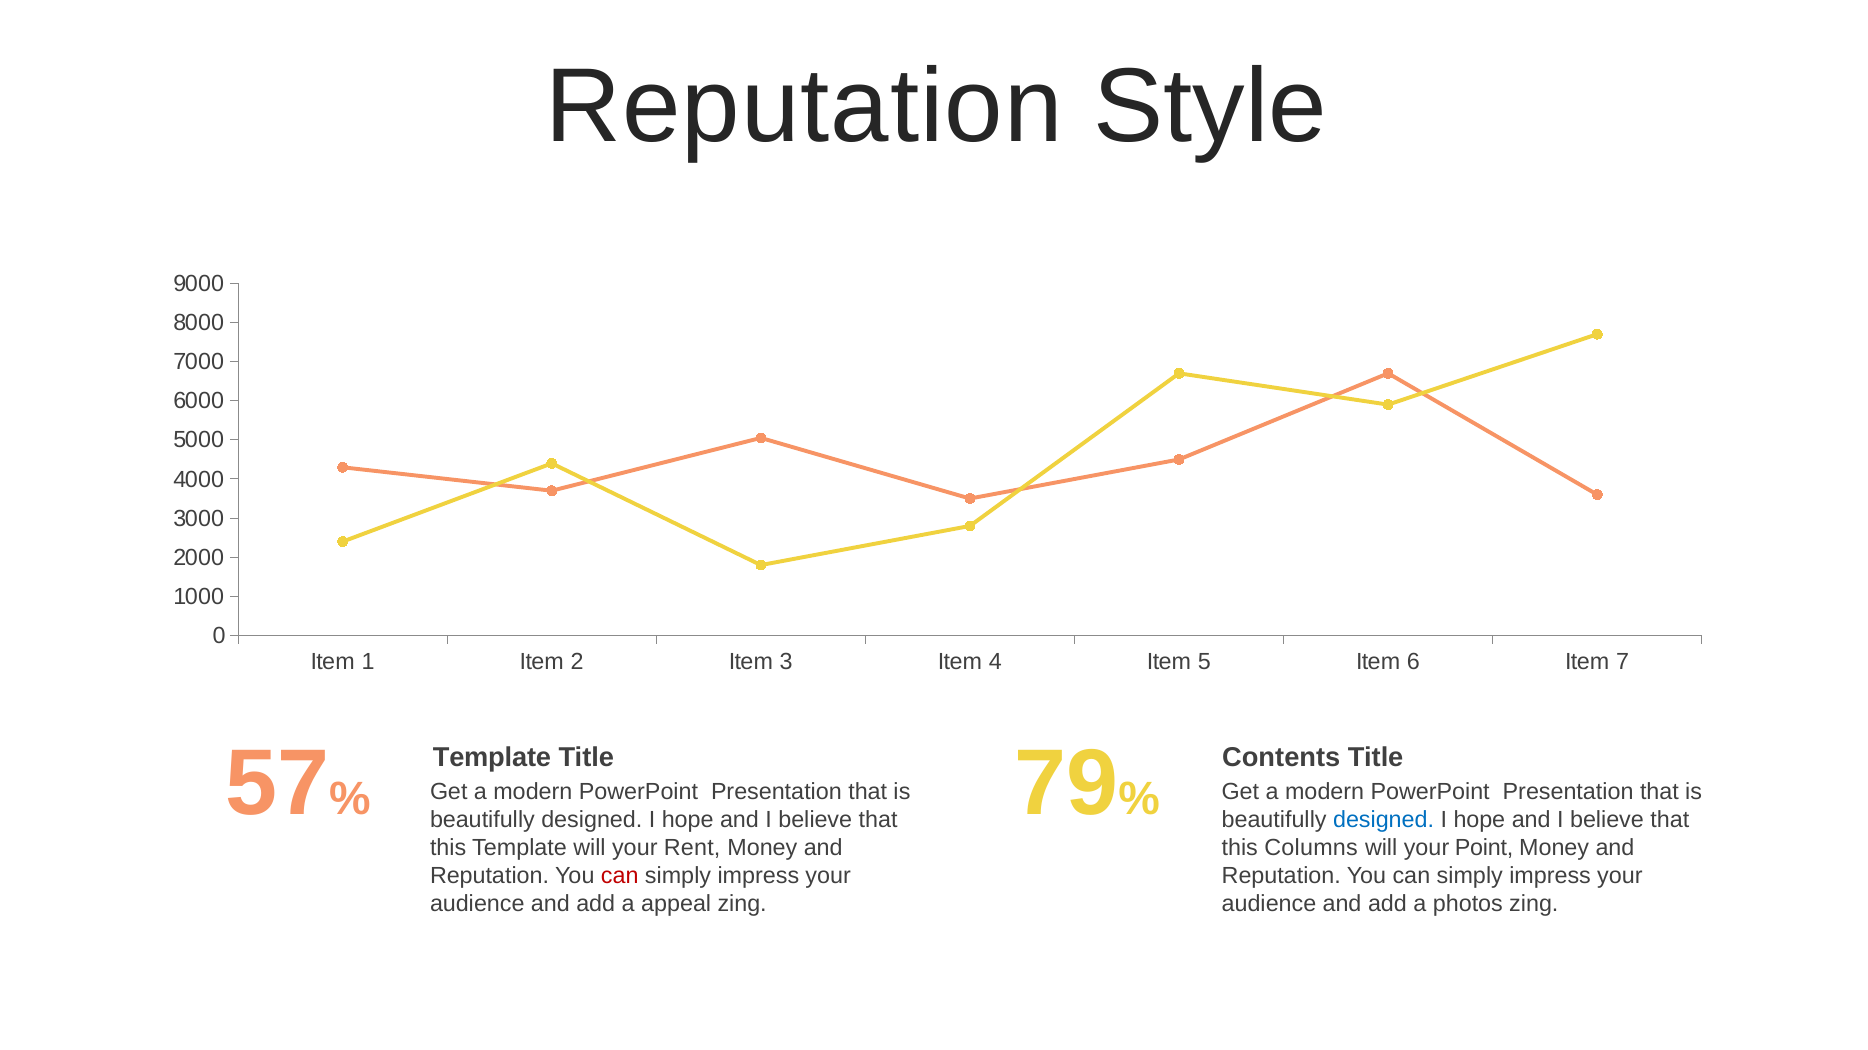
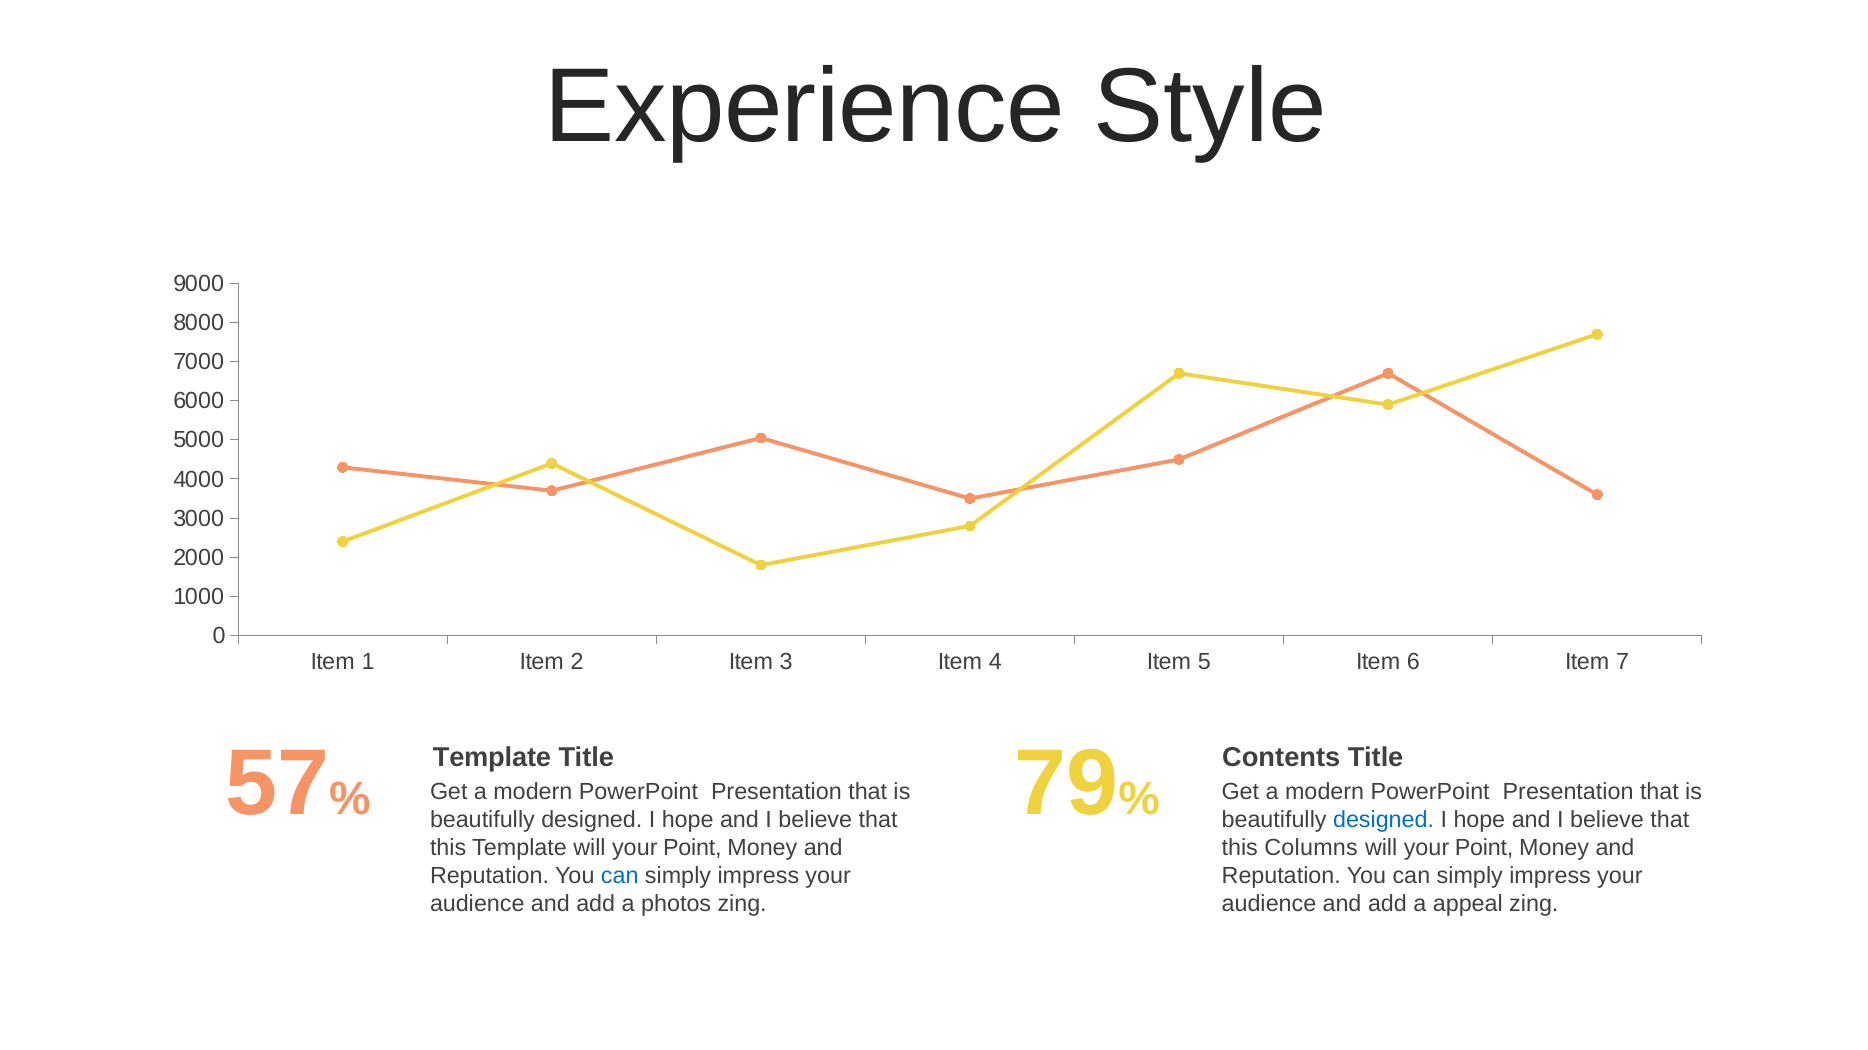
Reputation: Reputation -> Experience (805, 107)
Template will your Rent: Rent -> Point (692, 849)
can colour: red -> blue (620, 877)
appeal: appeal -> photos (676, 905)
photos: photos -> appeal (1468, 905)
